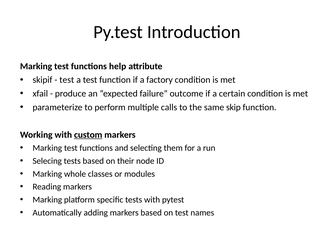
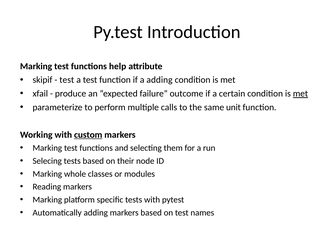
a factory: factory -> adding (159, 80)
met underline: none -> present (300, 94)
skip: skip -> unit (233, 108)
